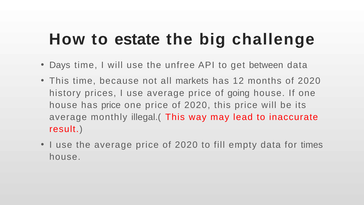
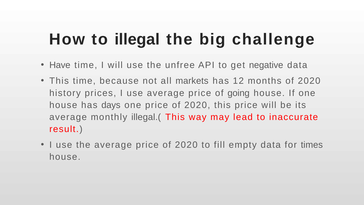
estate: estate -> illegal (137, 39)
Days: Days -> Have (60, 65)
between: between -> negative (266, 65)
has price: price -> days (111, 105)
